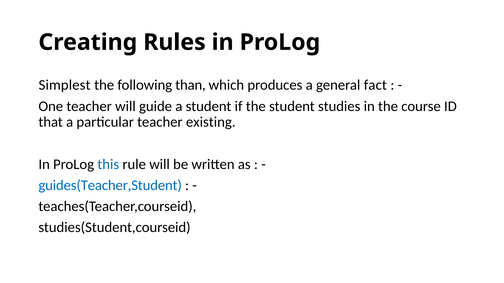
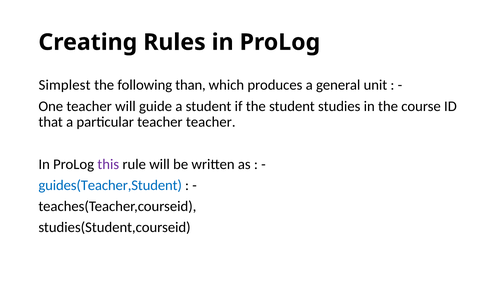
fact: fact -> unit (375, 85)
teacher existing: existing -> teacher (211, 122)
this colour: blue -> purple (108, 164)
